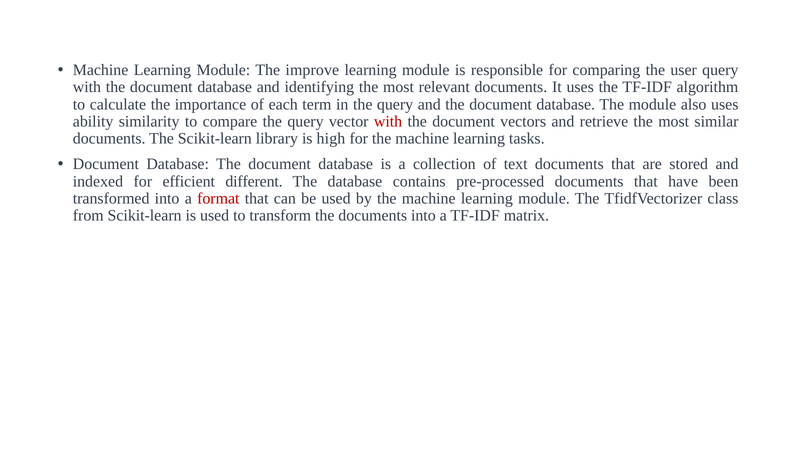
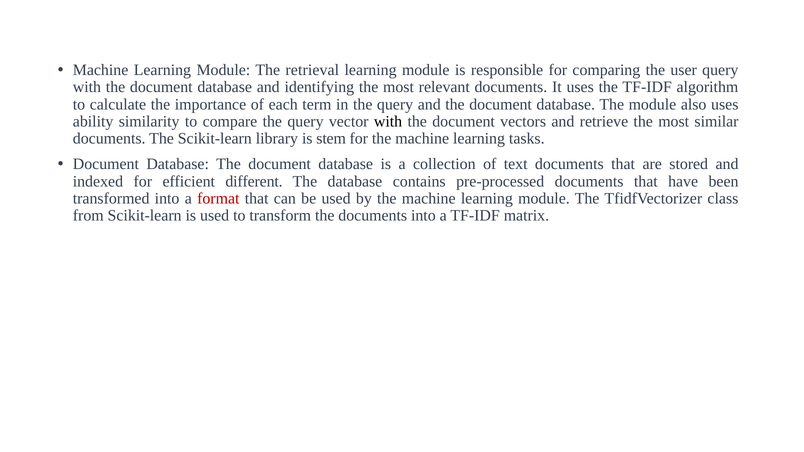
improve: improve -> retrieval (312, 70)
with colour: red -> black (388, 122)
high: high -> stem (331, 139)
